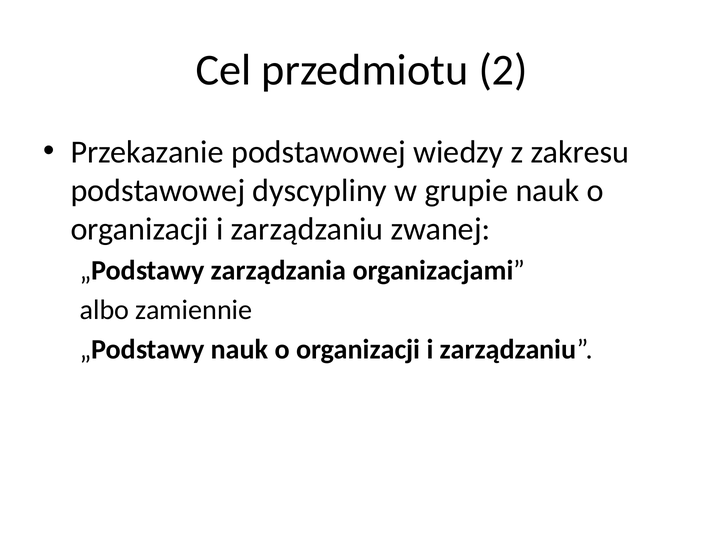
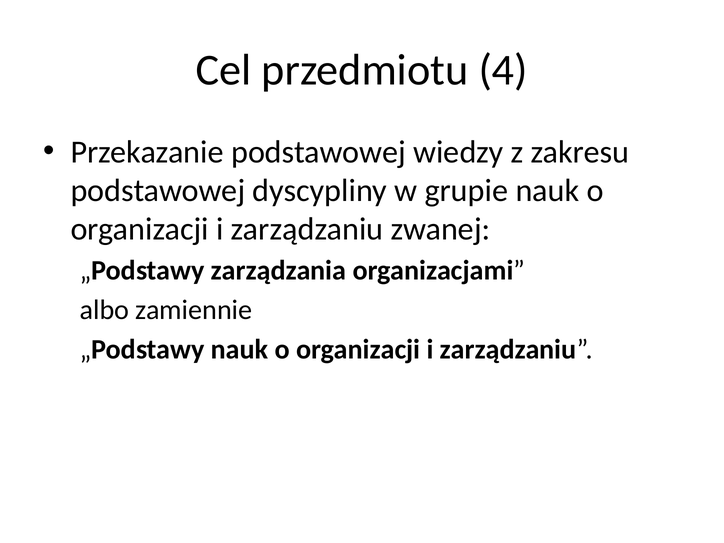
2: 2 -> 4 (503, 70)
